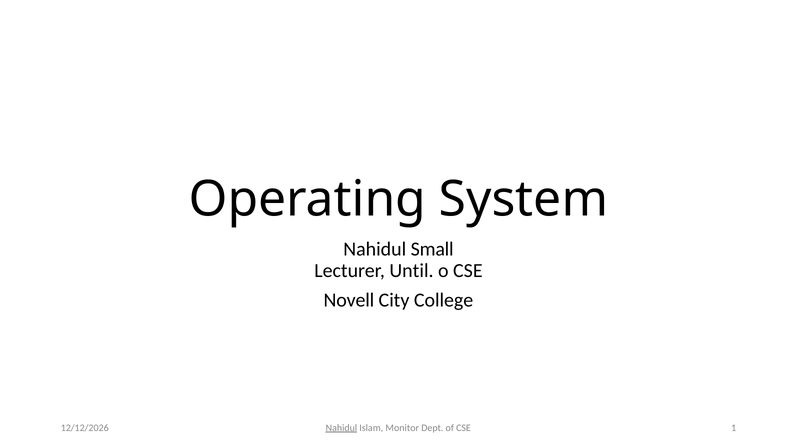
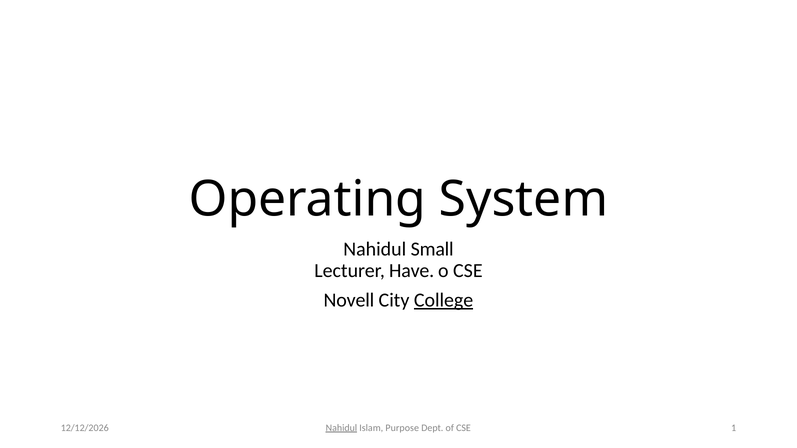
Until: Until -> Have (412, 271)
College underline: none -> present (444, 300)
Monitor: Monitor -> Purpose (402, 428)
